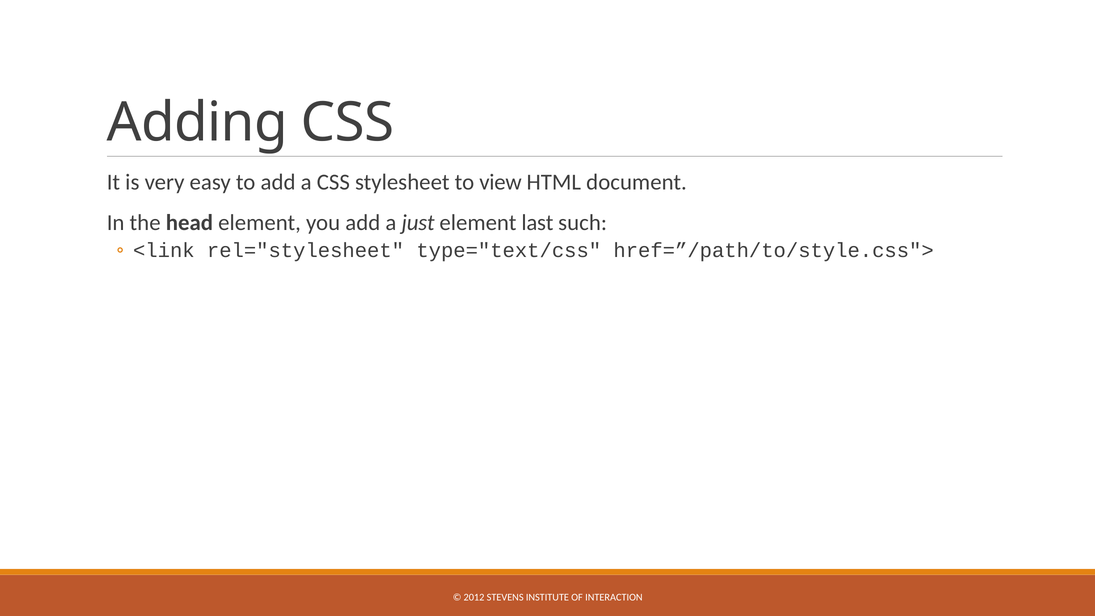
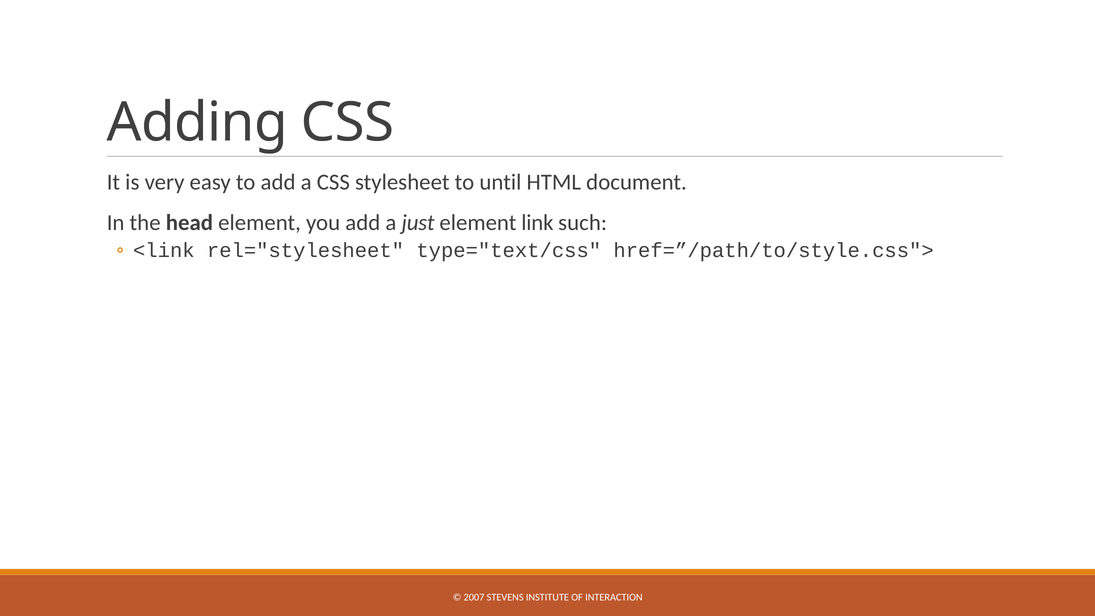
view: view -> until (500, 182)
last: last -> link (537, 223)
2012: 2012 -> 2007 (474, 597)
